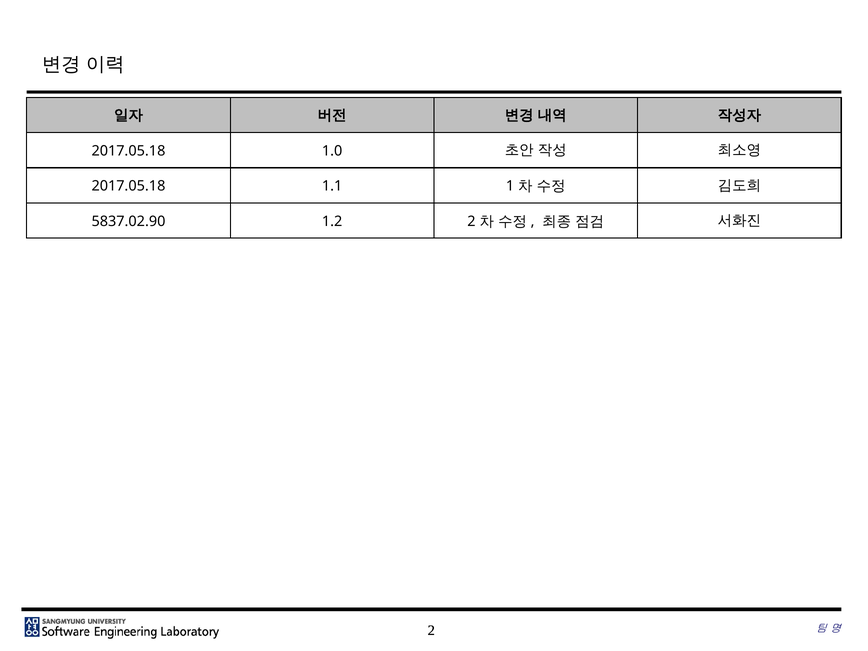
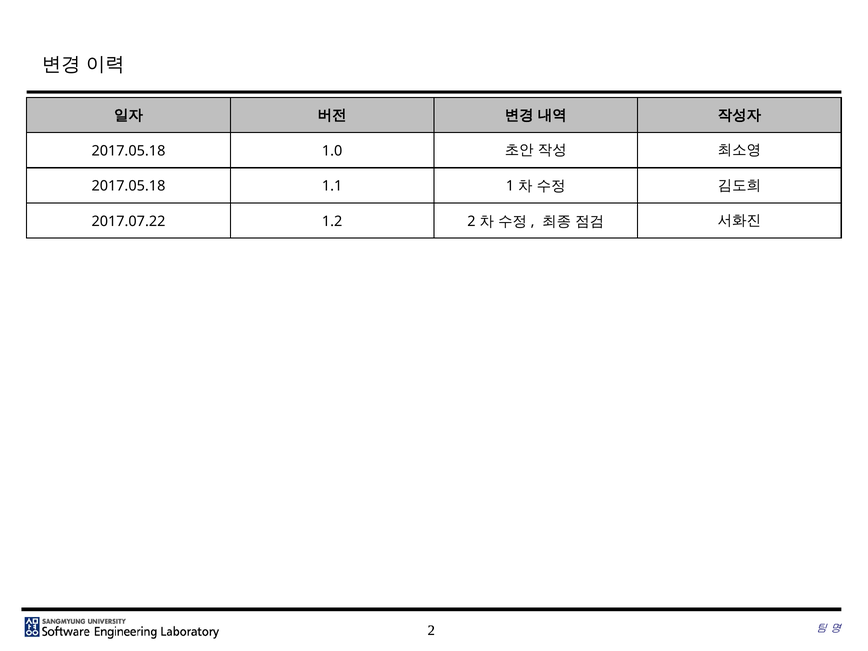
5837.02.90: 5837.02.90 -> 2017.07.22 (128, 221)
